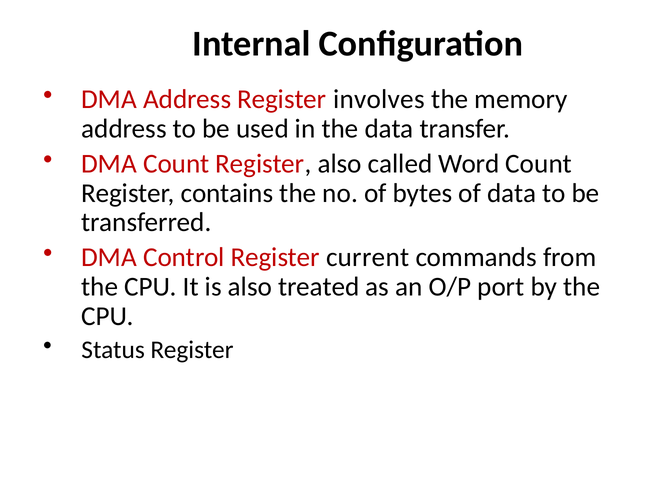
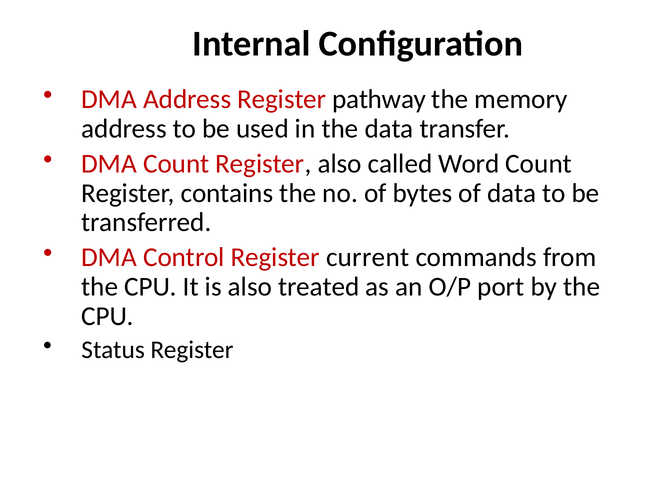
involves: involves -> pathway (379, 99)
